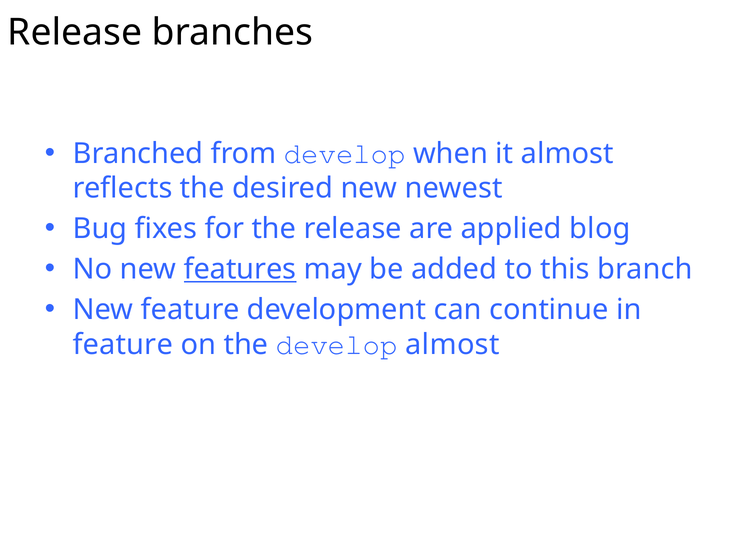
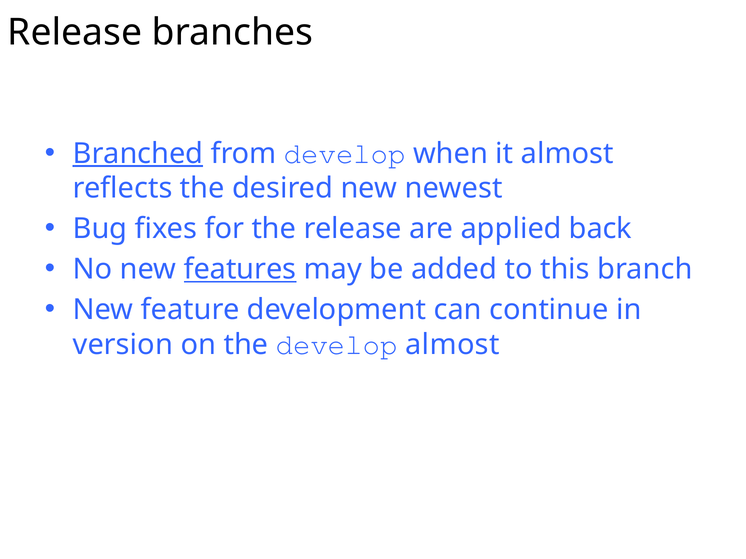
Branched underline: none -> present (138, 154)
blog: blog -> back (600, 229)
feature: feature -> version (123, 345)
